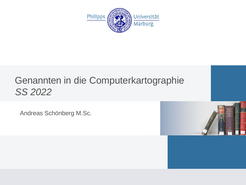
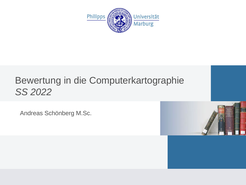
Genannten: Genannten -> Bewertung (38, 80)
